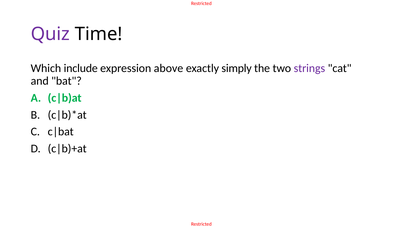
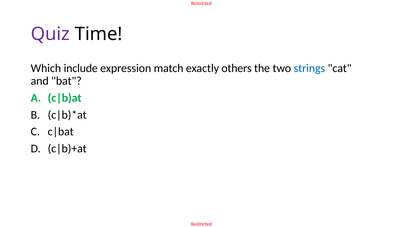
above: above -> match (169, 68)
simply: simply -> others (237, 68)
strings colour: purple -> blue (309, 68)
